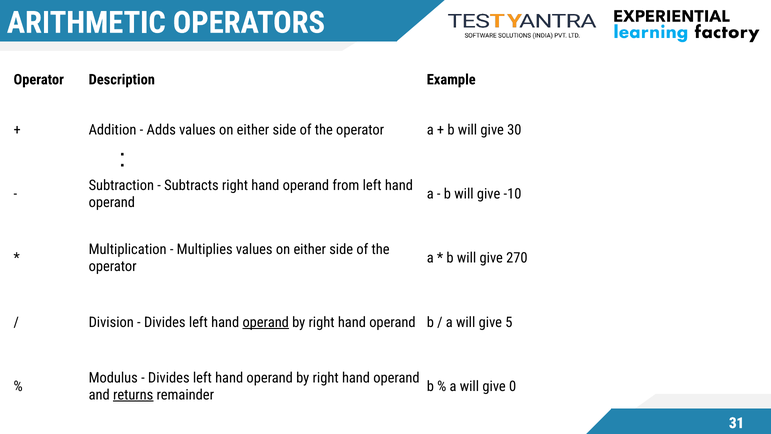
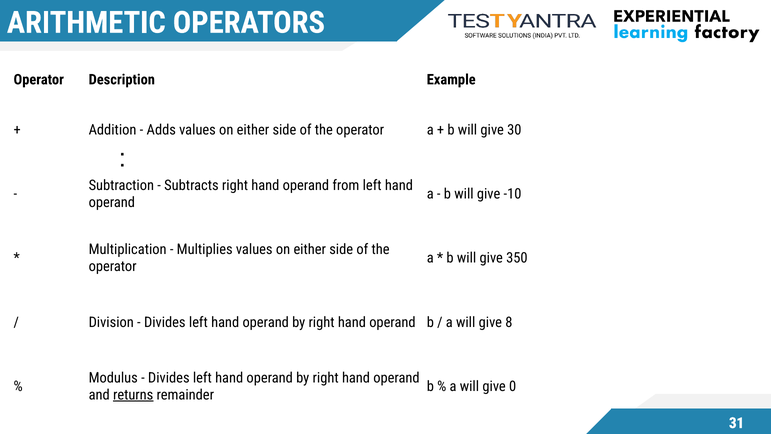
270: 270 -> 350 (517, 258)
operand underline: present -> none (266, 322)
5: 5 -> 8 (509, 322)
